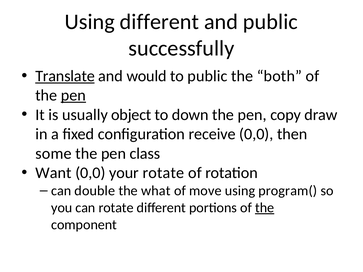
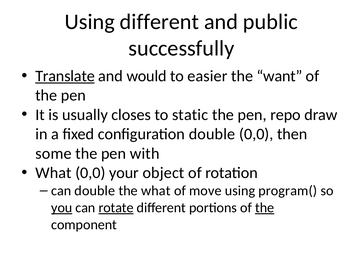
to public: public -> easier (207, 76)
both: both -> want (280, 76)
pen underline: present -> none (73, 95)
object: object -> closes (131, 115)
down: down -> static (190, 115)
copy: copy -> repo (286, 115)
configuration receive: receive -> double (212, 134)
class: class -> with (145, 154)
Want: Want -> What (53, 173)
your rotate: rotate -> object (163, 173)
you underline: none -> present (62, 208)
rotate underline: none -> present (116, 208)
